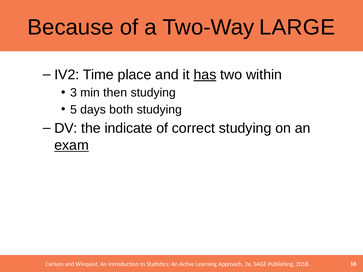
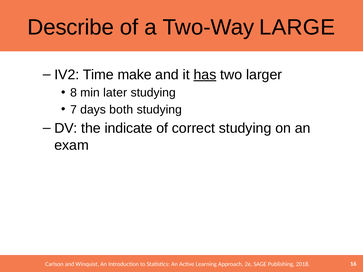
Because: Because -> Describe (71, 27)
place: place -> make (135, 75)
within: within -> larger (264, 75)
3: 3 -> 8 (74, 93)
then: then -> later (115, 93)
5: 5 -> 7 (74, 110)
exam underline: present -> none (72, 145)
